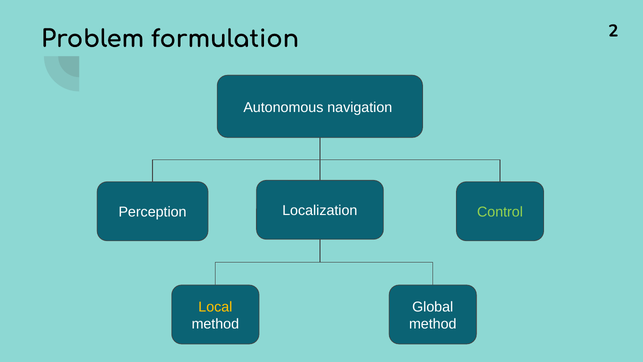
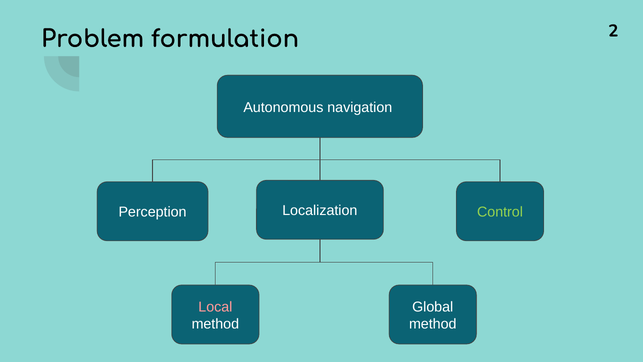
Local colour: yellow -> pink (215, 307)
